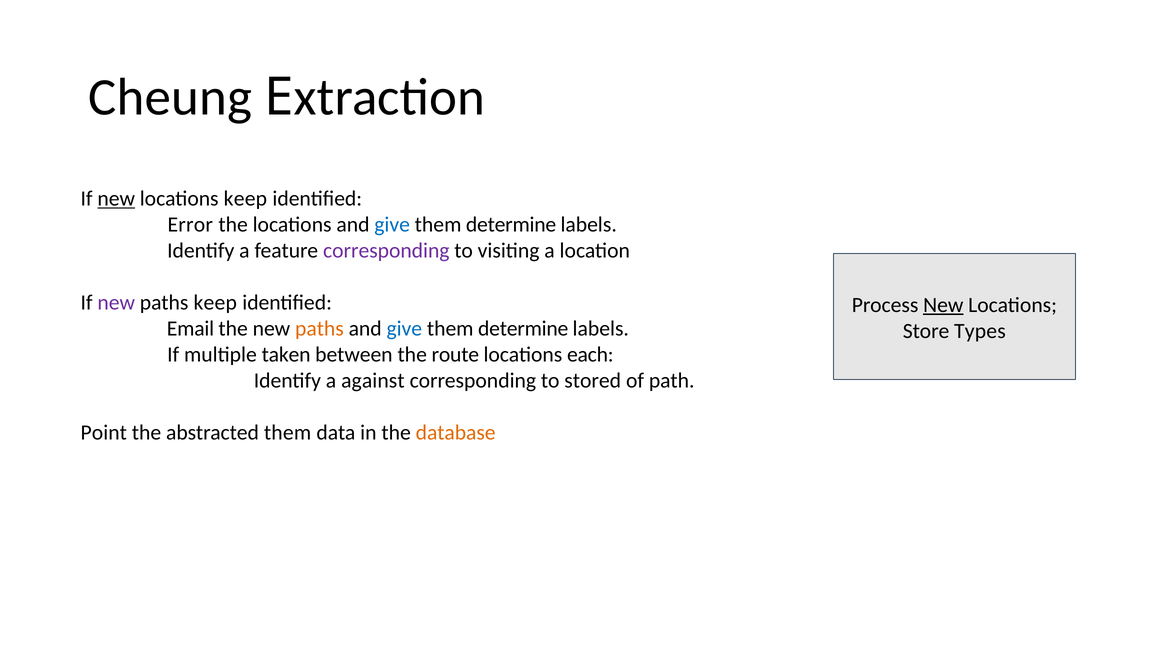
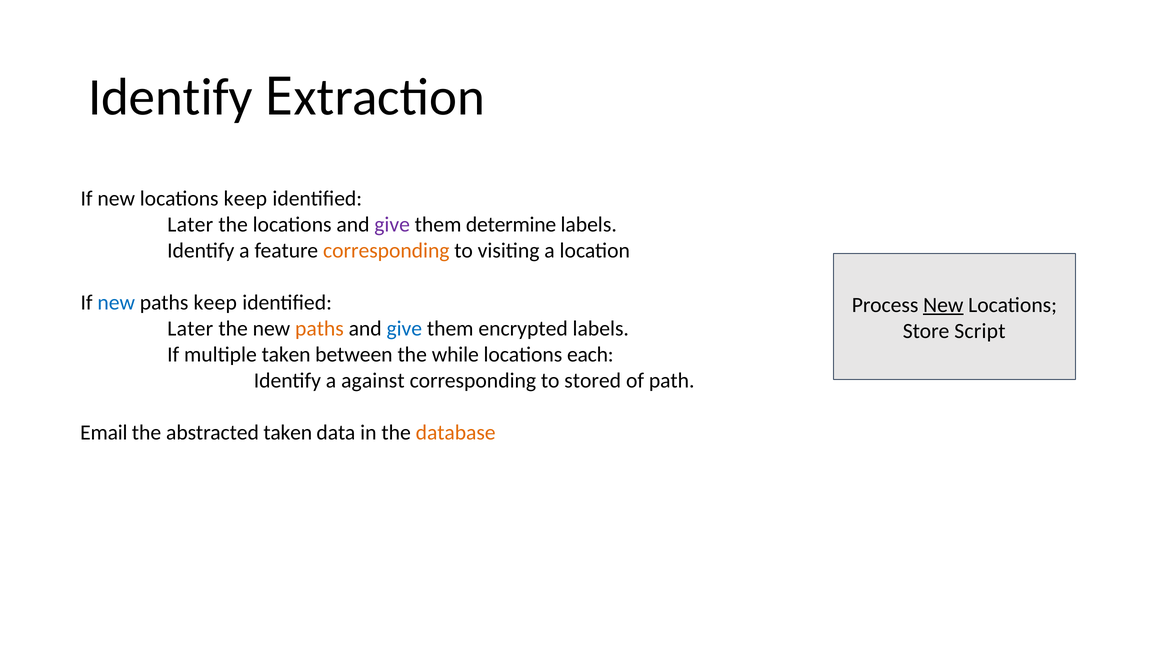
Cheung: Cheung -> Identify (170, 97)
new underline: present -> none (116, 199)
Error: Error -> Later (190, 224)
give colour: blue -> purple (392, 224)
corresponding colour: purple -> orange (386, 250)
new colour: purple -> blue (116, 302)
Email: Email -> Later (190, 328)
determine: determine -> encrypted (523, 328)
Types: Types -> Script (980, 331)
route: route -> while (455, 354)
Point: Point -> Email (104, 432)
abstracted them: them -> taken (288, 432)
